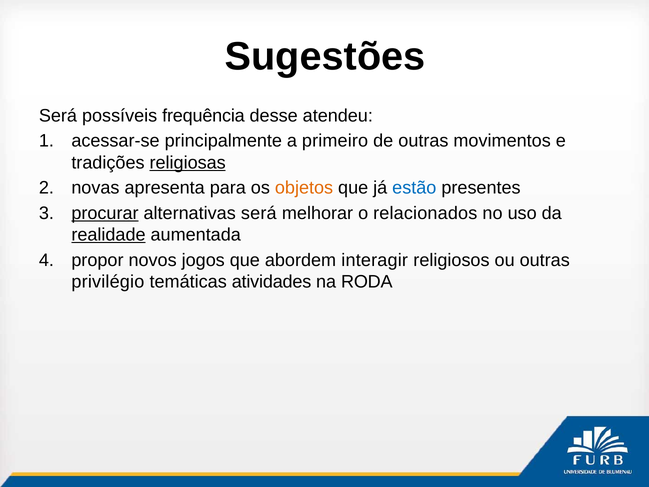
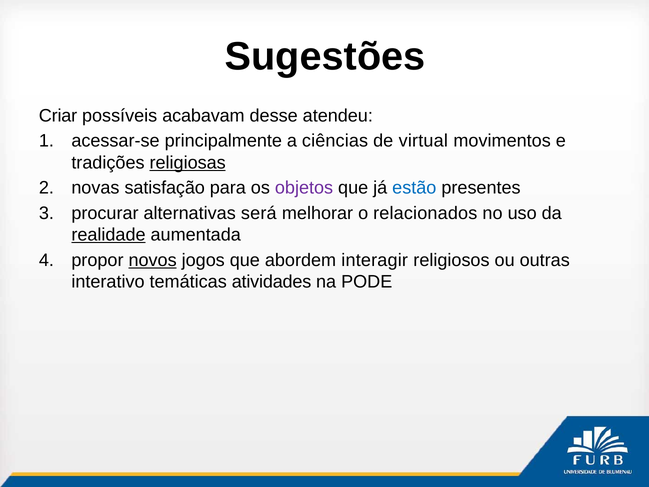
Será: Será -> Criar (58, 116)
frequência: frequência -> acabavam (203, 116)
primeiro: primeiro -> ciências (335, 141)
de outras: outras -> virtual (423, 141)
apresenta: apresenta -> satisfação (165, 188)
objetos colour: orange -> purple (304, 188)
procurar underline: present -> none (105, 213)
novos underline: none -> present (153, 260)
privilégio: privilégio -> interativo (108, 282)
RODA: RODA -> PODE (367, 282)
